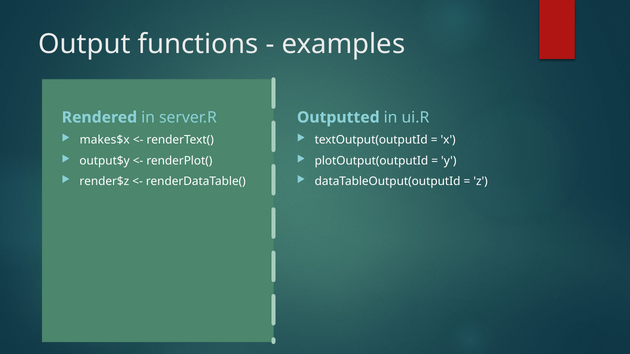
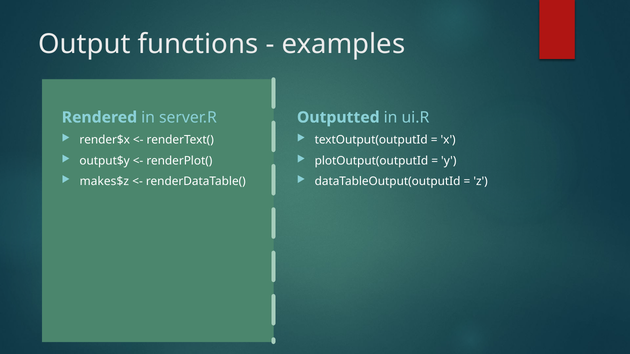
makes$x: makes$x -> render$x (105, 140)
render$z: render$z -> makes$z (104, 182)
